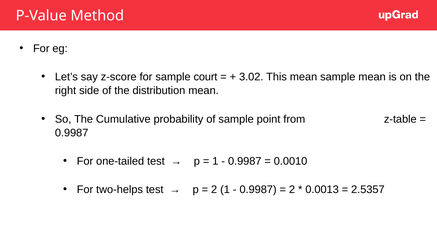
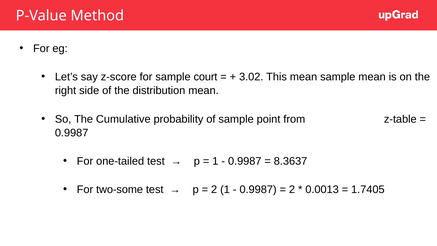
0.0010: 0.0010 -> 8.3637 (291, 161)
two-helps: two-helps -> two-some (120, 189)
2.5357: 2.5357 -> 1.7405 (368, 189)
